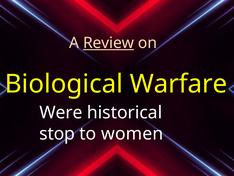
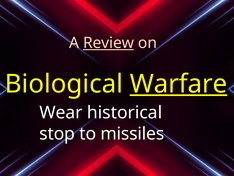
Warfare underline: none -> present (178, 84)
Were: Were -> Wear (61, 112)
women: women -> missiles (132, 133)
